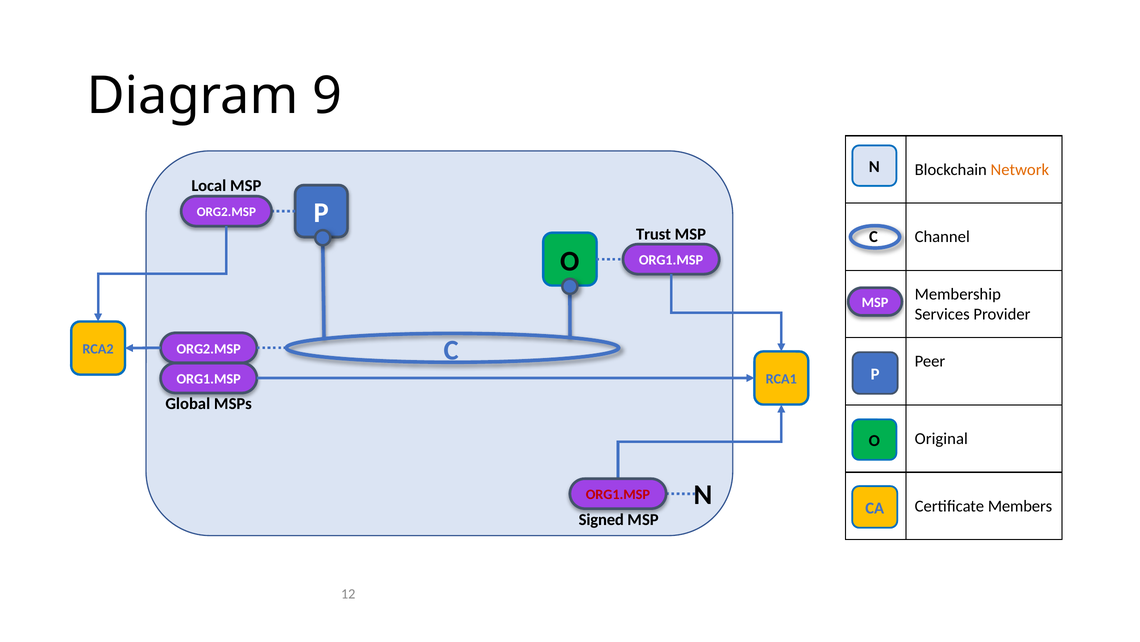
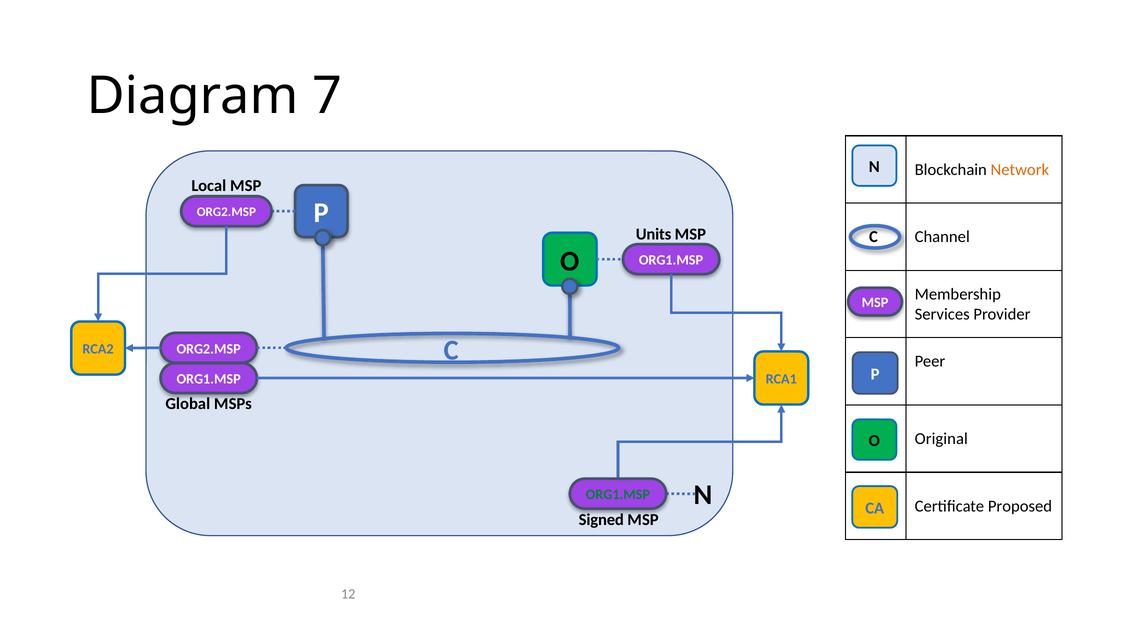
9: 9 -> 7 (327, 96)
Trust: Trust -> Units (654, 234)
ORG1.MSP colour: red -> green (618, 494)
Members: Members -> Proposed (1020, 506)
